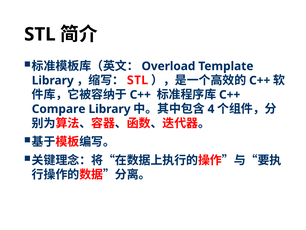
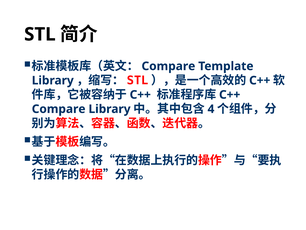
Overload: Overload -> Compare (168, 66)
